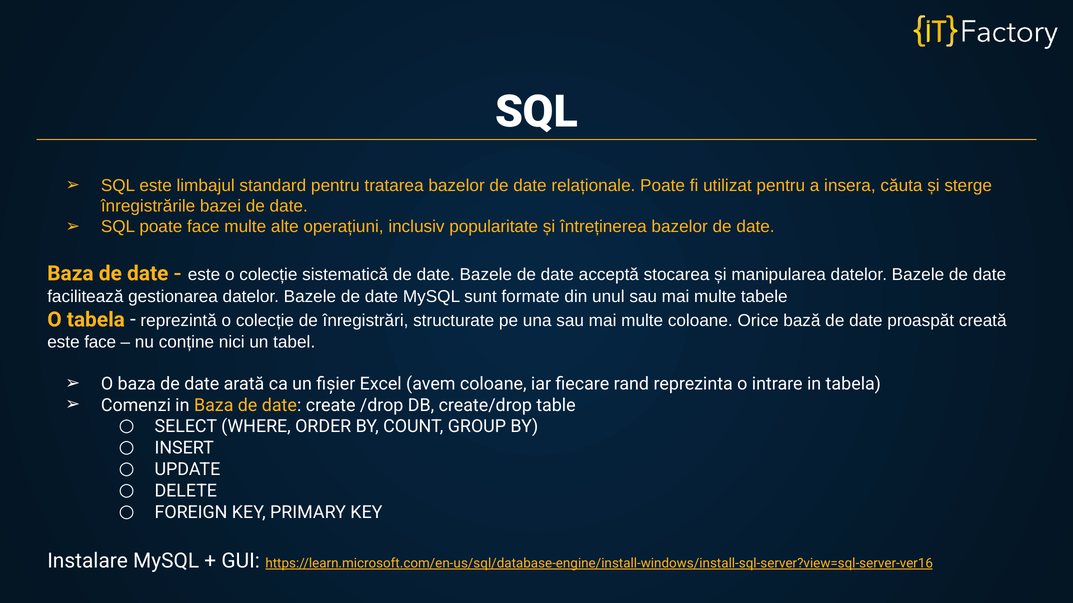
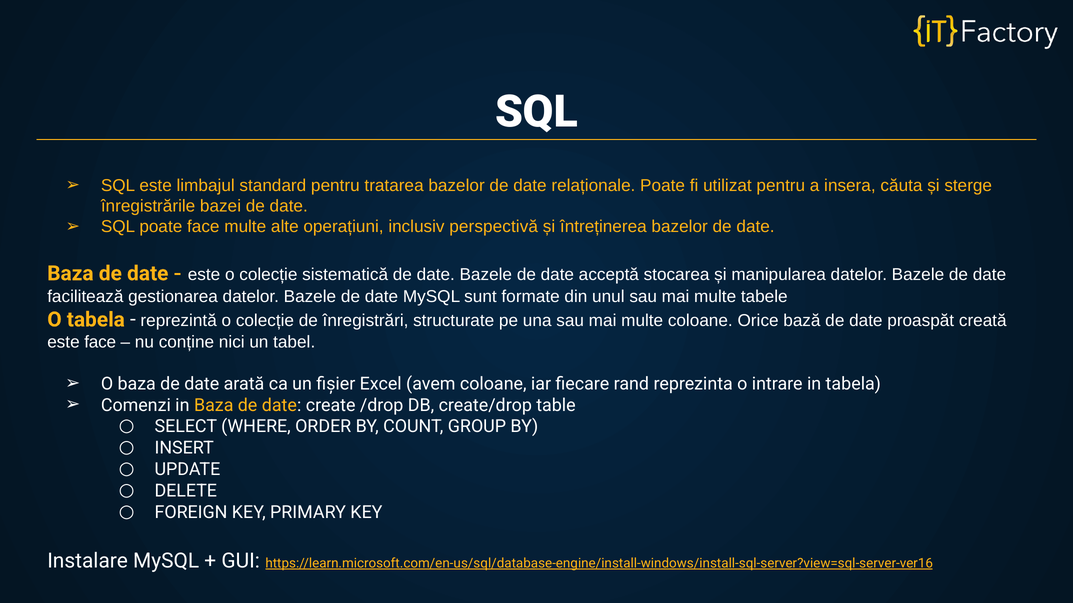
popularitate: popularitate -> perspectivă (494, 227)
